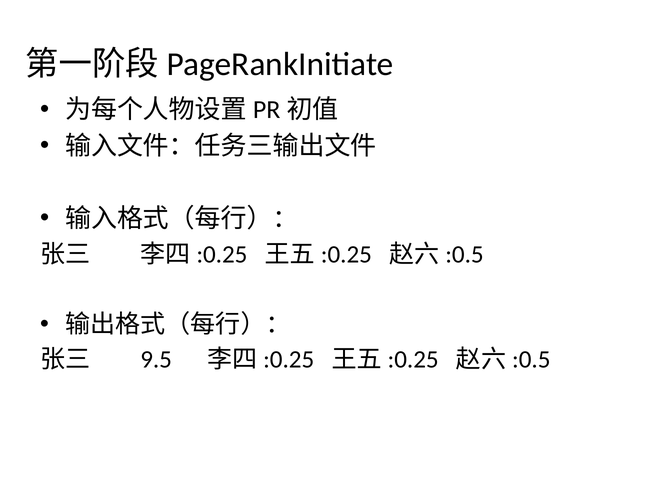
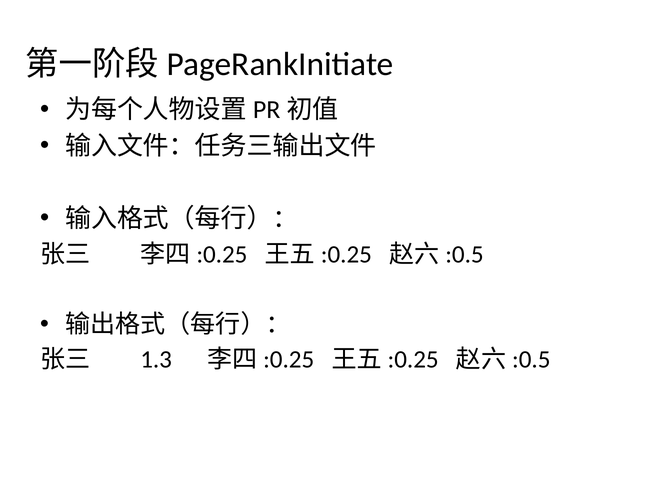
9.5: 9.5 -> 1.3 (156, 360)
